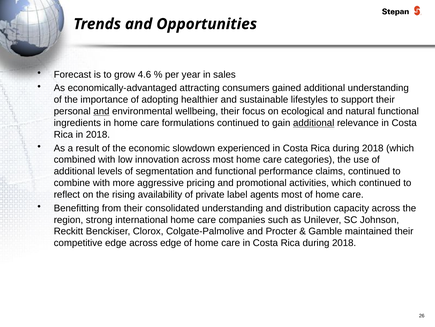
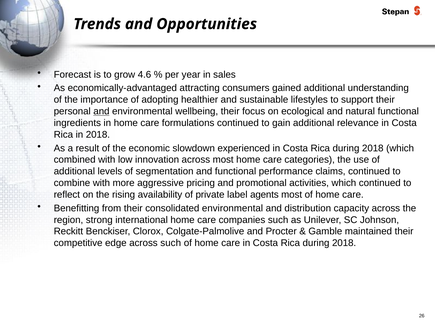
additional underline: present -> none (314, 123)
consolidated understanding: understanding -> environmental (233, 208)
across edge: edge -> such (171, 243)
